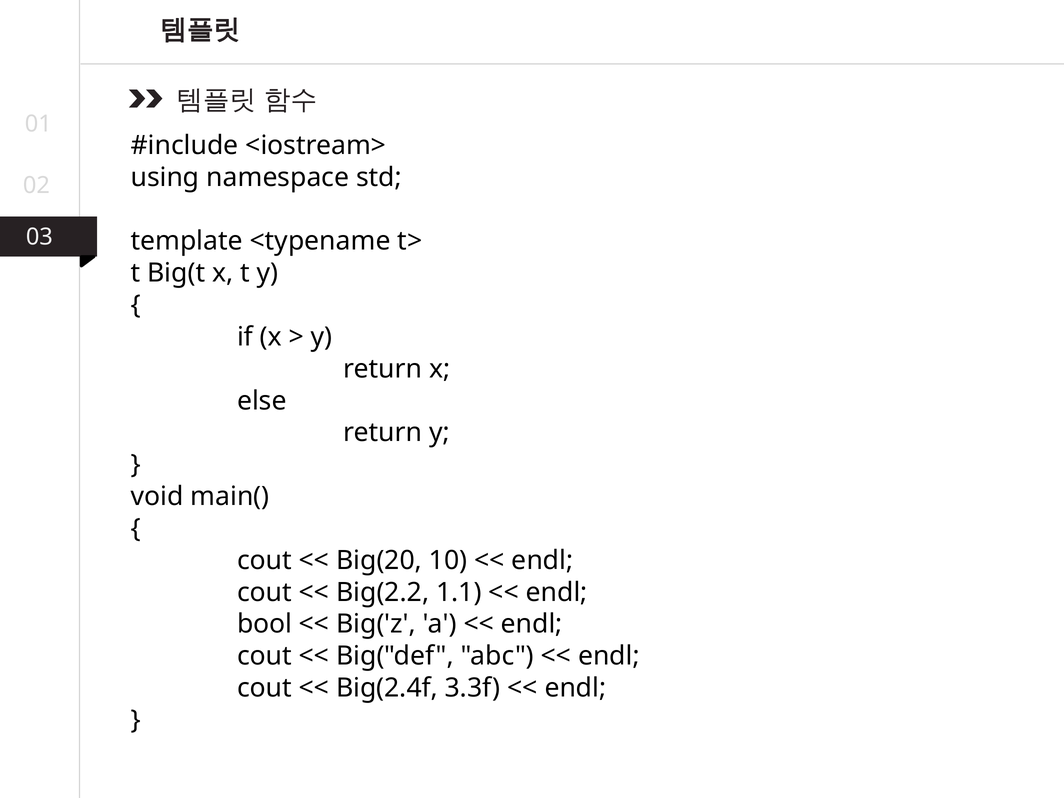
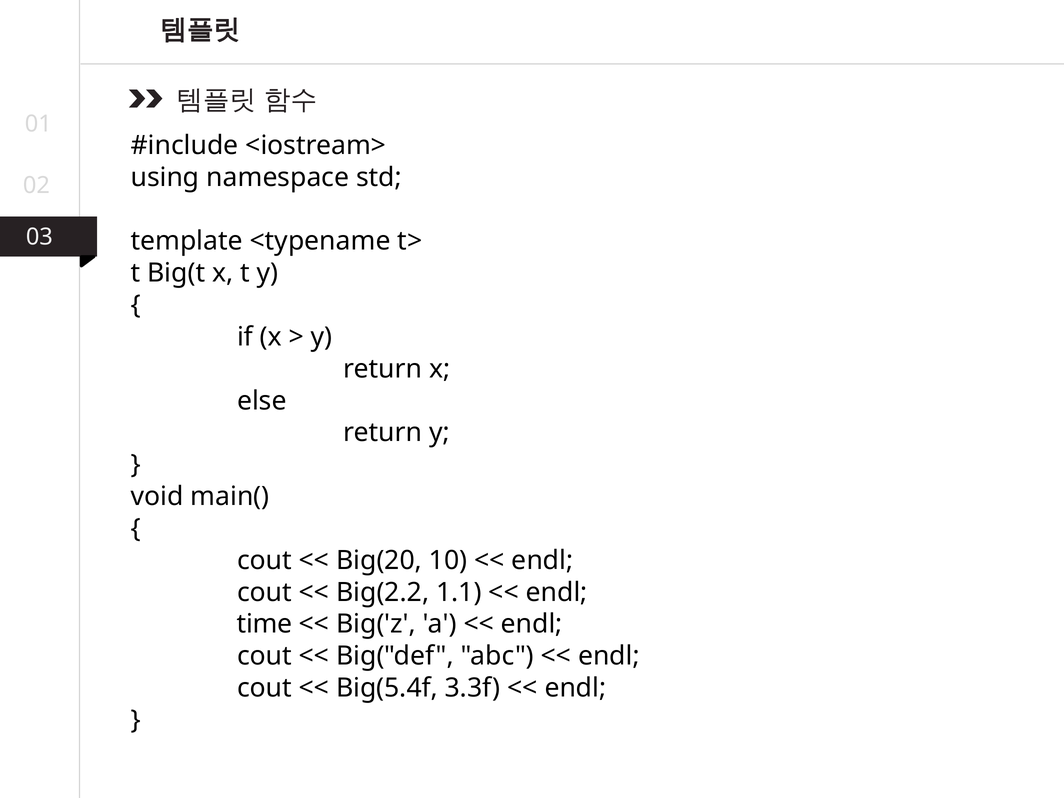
bool: bool -> time (265, 624)
Big(2.4f: Big(2.4f -> Big(5.4f (387, 688)
